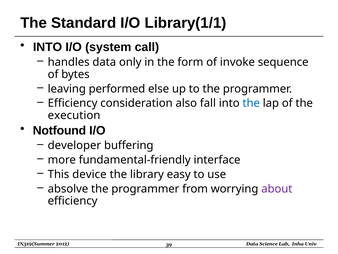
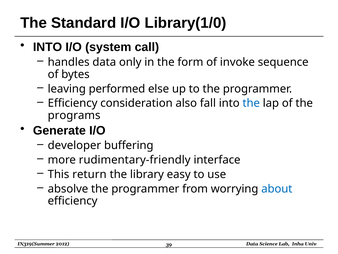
Library(1/1: Library(1/1 -> Library(1/0 (185, 23)
execution: execution -> programs (74, 115)
Notfound: Notfound -> Generate (59, 130)
fundamental-friendly: fundamental-friendly -> rudimentary-friendly (135, 160)
device: device -> return (89, 174)
about colour: purple -> blue (277, 188)
